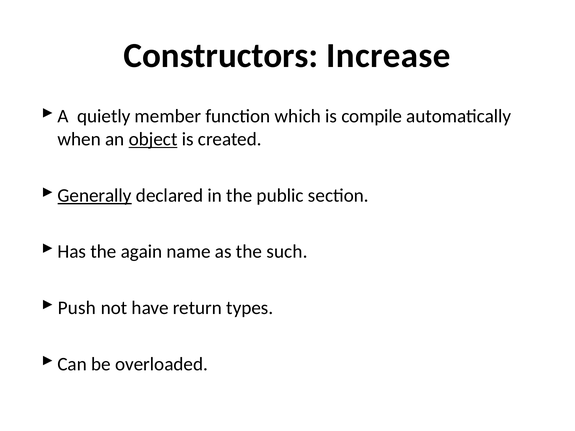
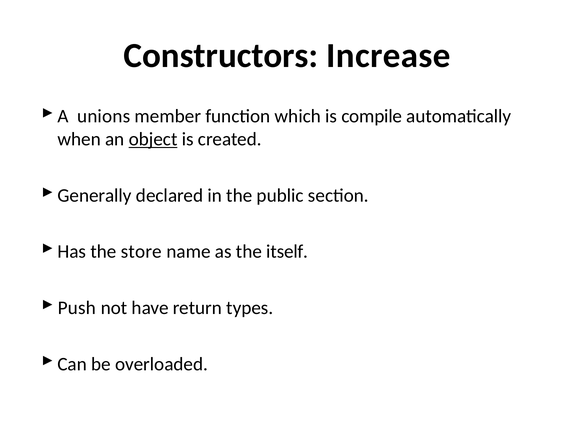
quietly: quietly -> unions (104, 116)
Generally underline: present -> none (95, 196)
again: again -> store (141, 252)
such: such -> itself (287, 252)
